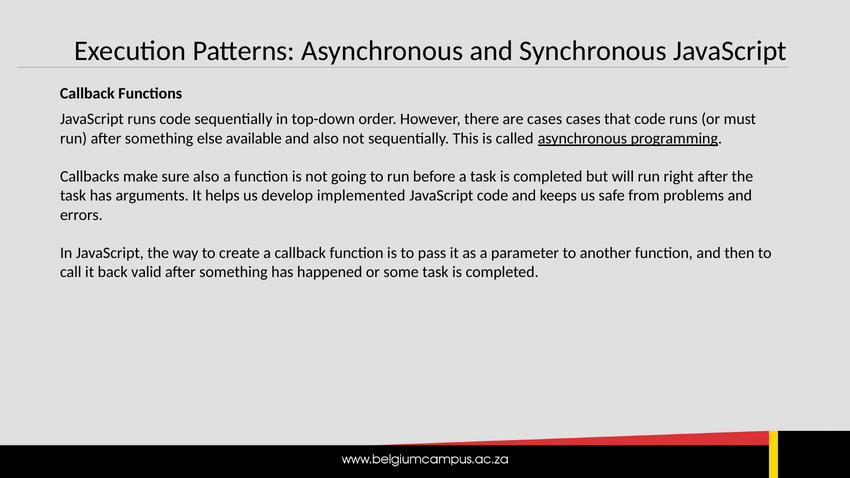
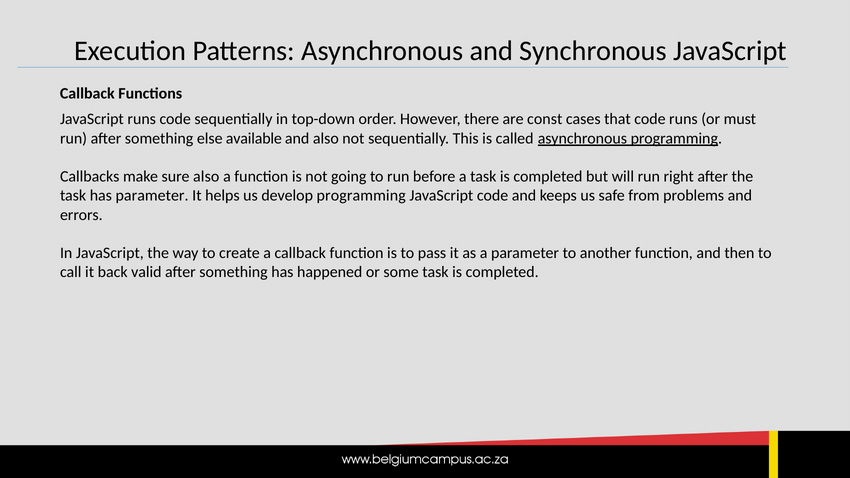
are cases: cases -> const (545, 119)
has arguments: arguments -> parameter (152, 196)
develop implemented: implemented -> programming (361, 196)
